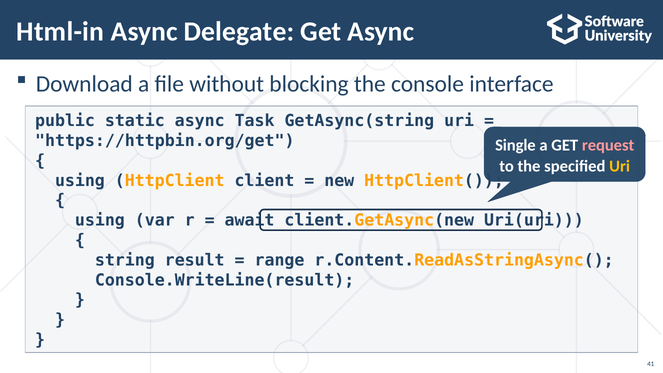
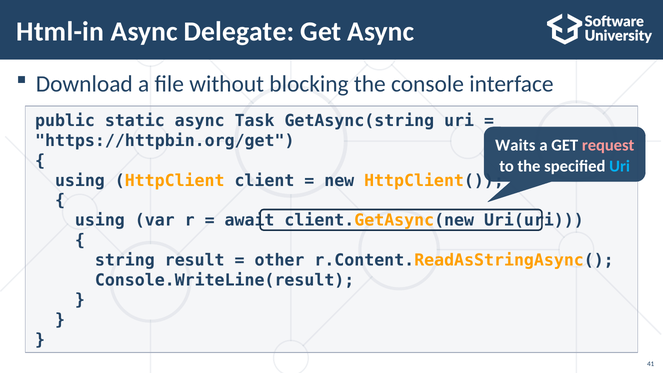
Single: Single -> Waits (515, 145)
Uri colour: yellow -> light blue (620, 166)
range: range -> other (279, 260)
